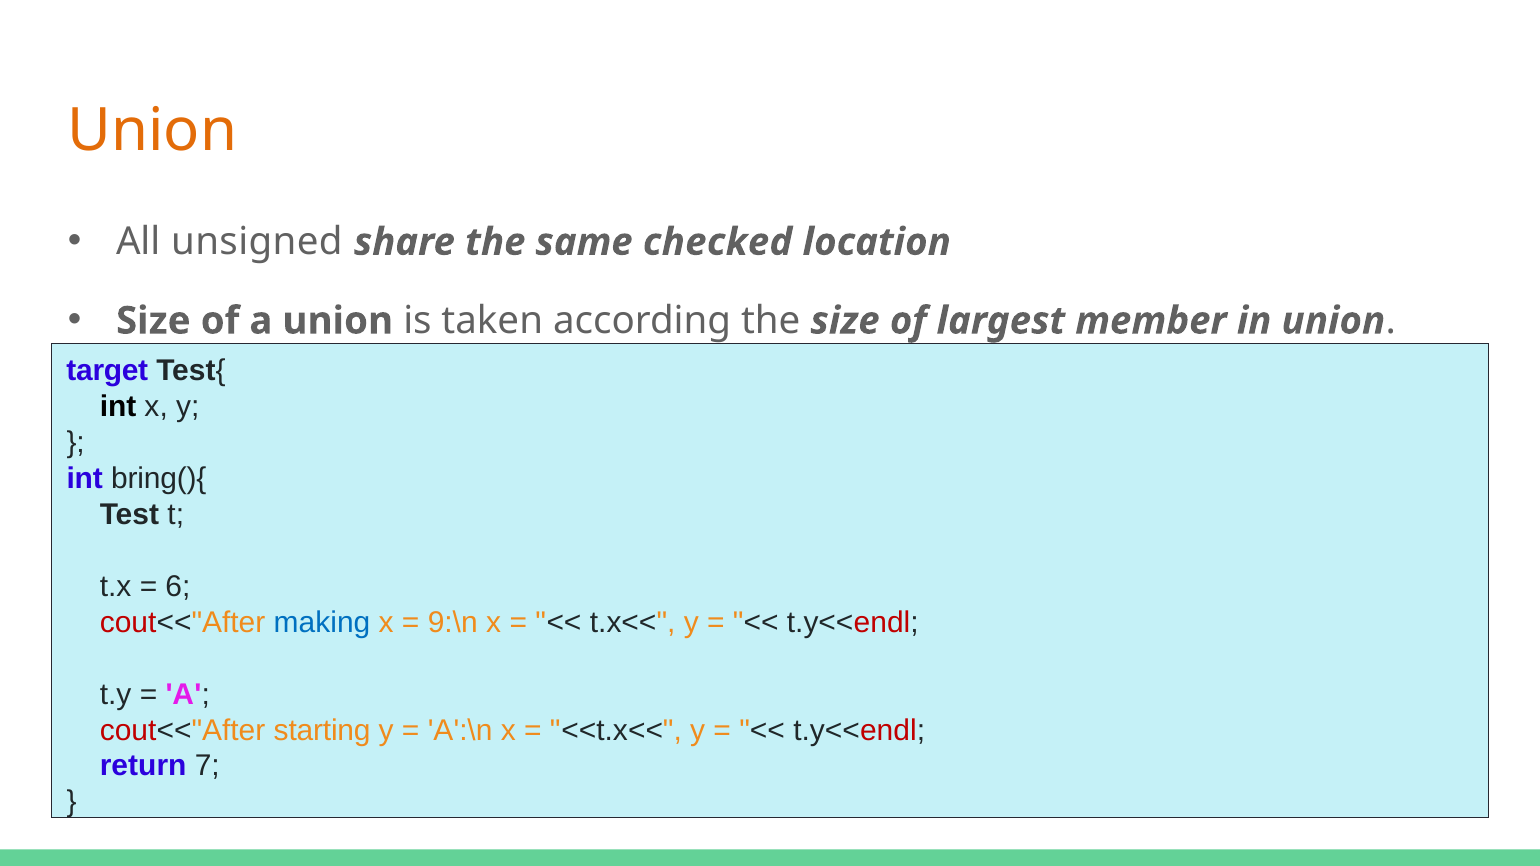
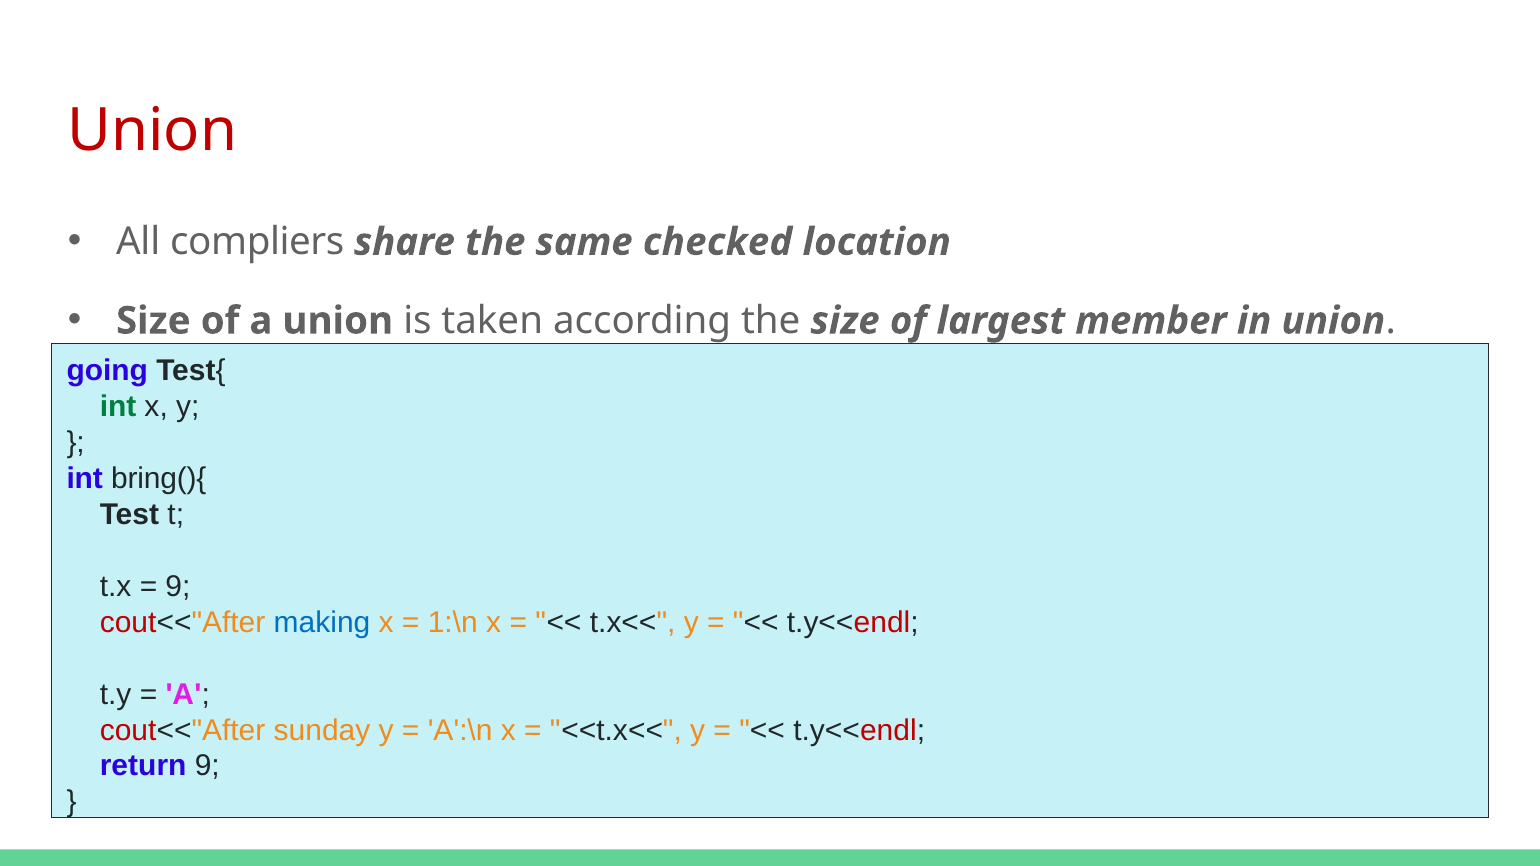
Union colour: orange -> red (153, 130)
unsigned: unsigned -> compliers (257, 242)
target: target -> going (107, 371)
int colour: black -> green (118, 407)
6: 6 -> 9 (178, 587)
9:\n: 9:\n -> 1:\n (453, 623)
starting: starting -> sunday (322, 730)
return 7: 7 -> 9 (207, 766)
